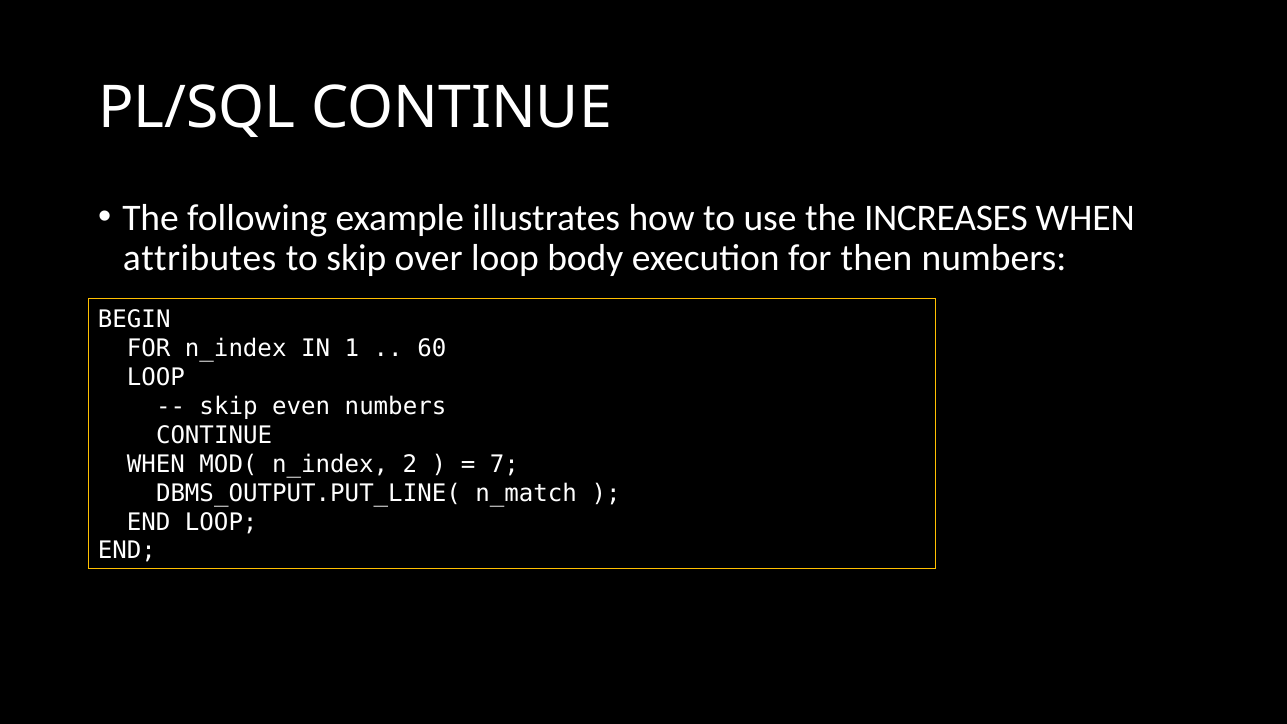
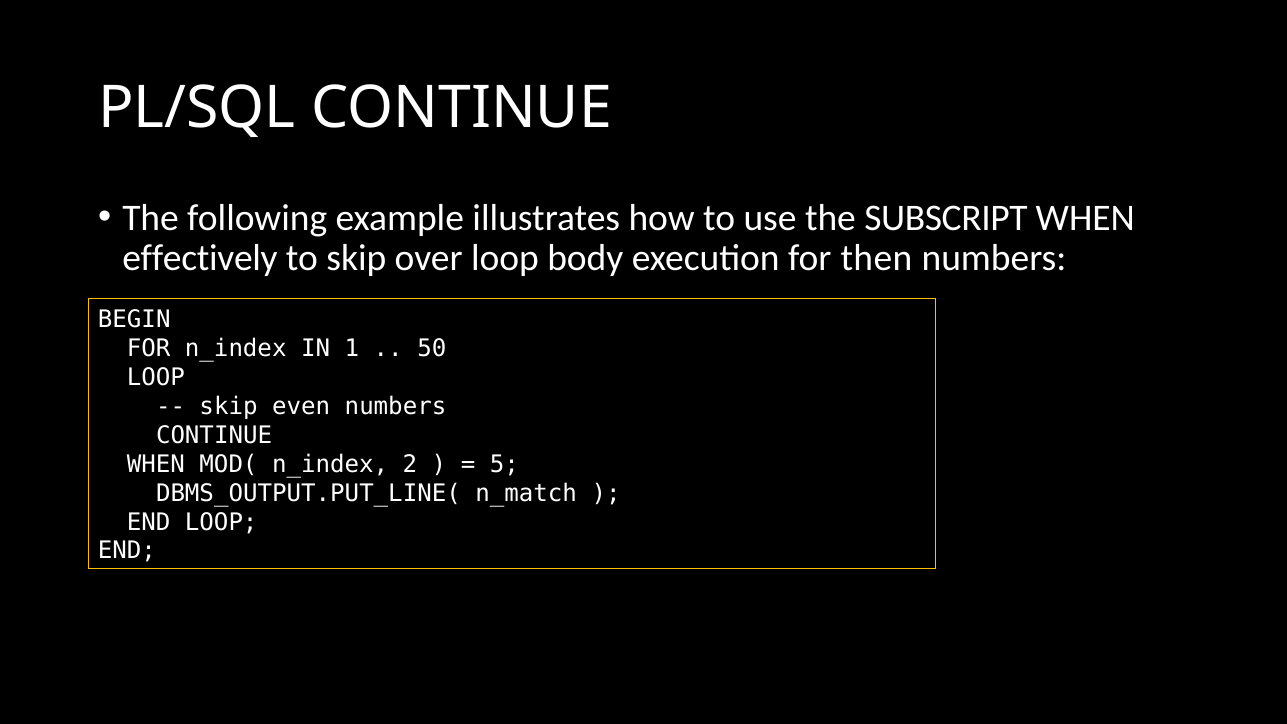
INCREASES: INCREASES -> SUBSCRIPT (946, 218)
attributes: attributes -> effectively (200, 258)
60: 60 -> 50 (432, 348)
7: 7 -> 5 (504, 464)
